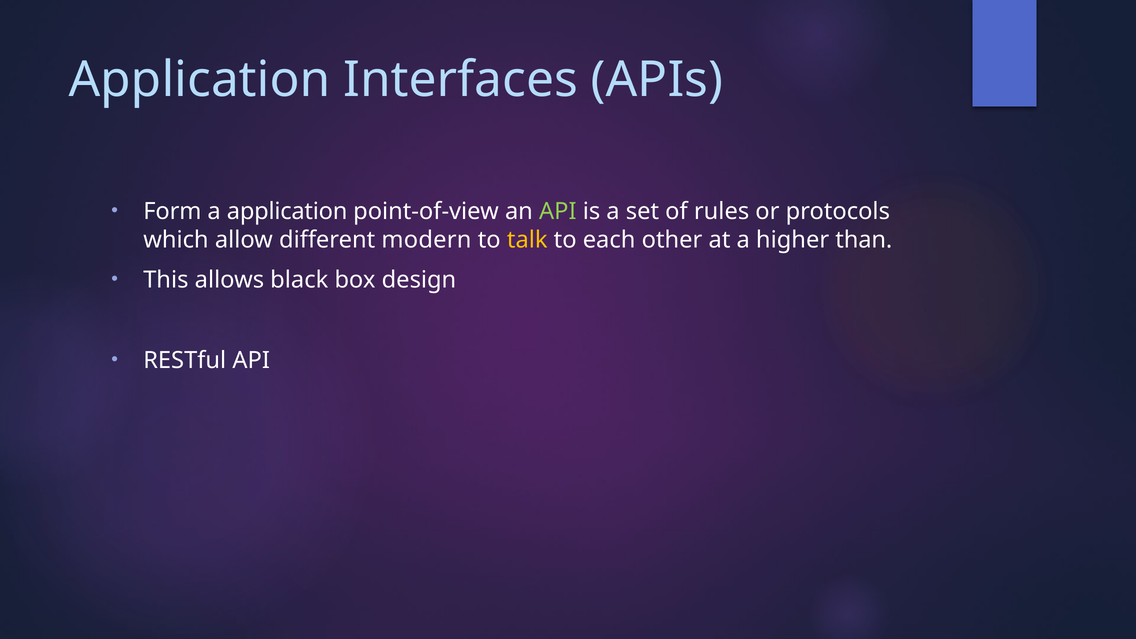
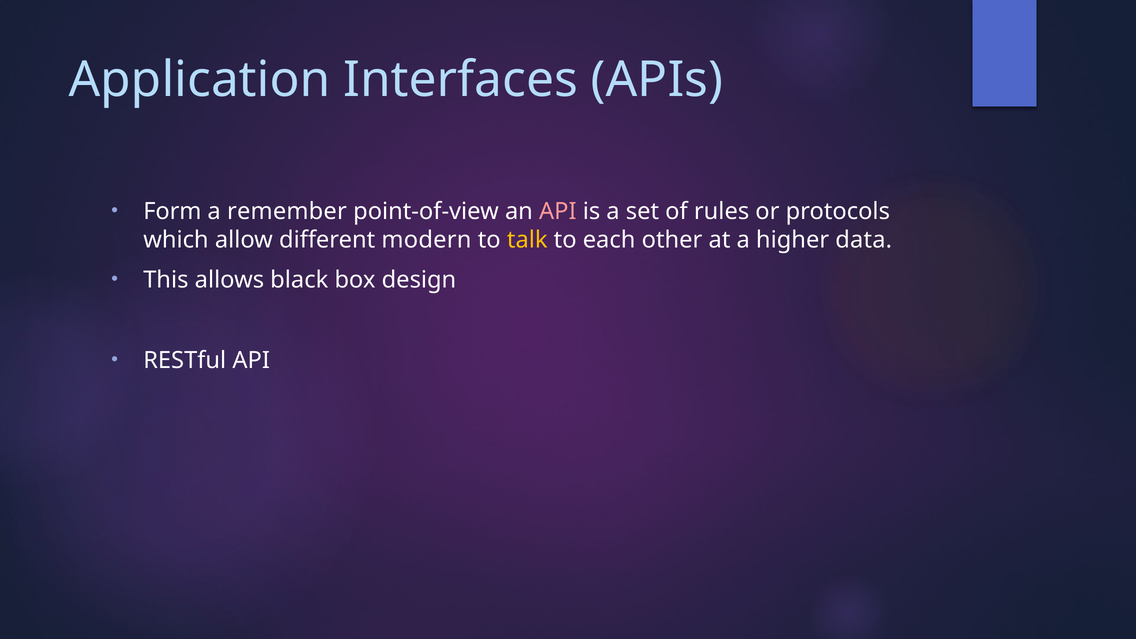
a application: application -> remember (287, 211)
API colour: light green -> pink (558, 211)
than: than -> data (864, 240)
